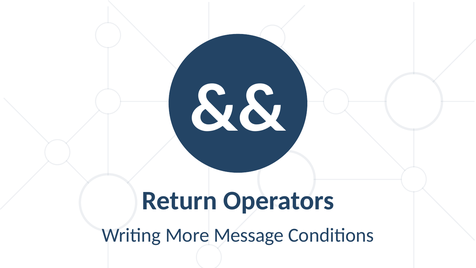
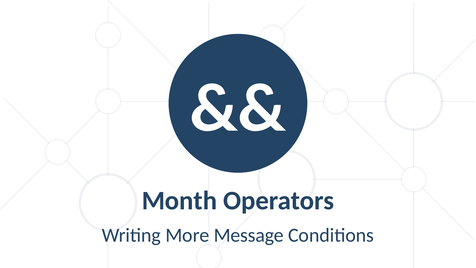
Return: Return -> Month (179, 201)
